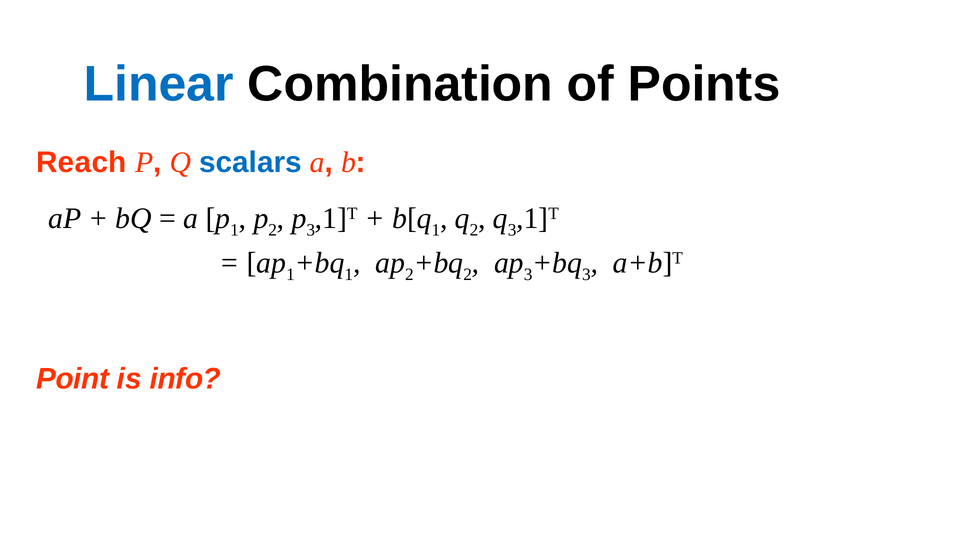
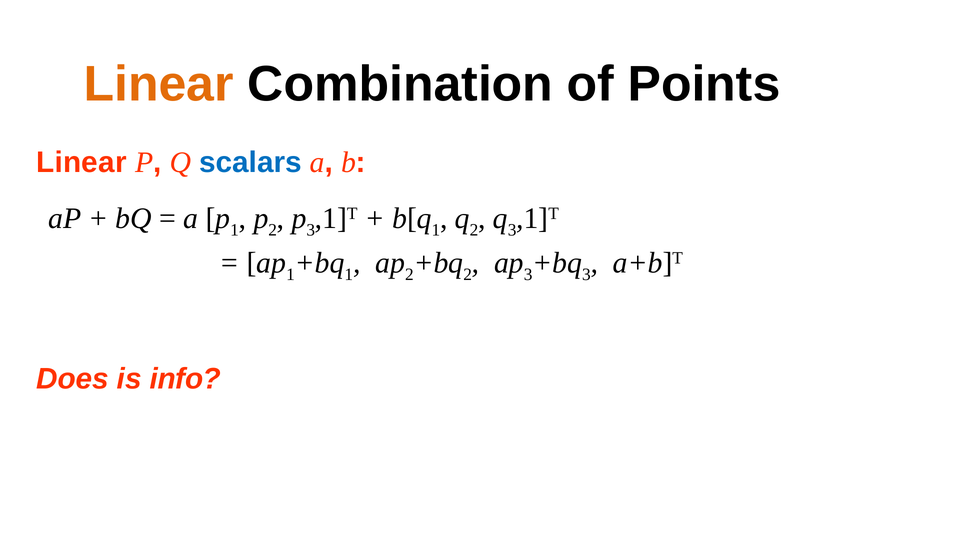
Linear colour: blue -> orange (159, 84)
Reach: Reach -> Linear (81, 162)
Point: Point -> Does (72, 379)
